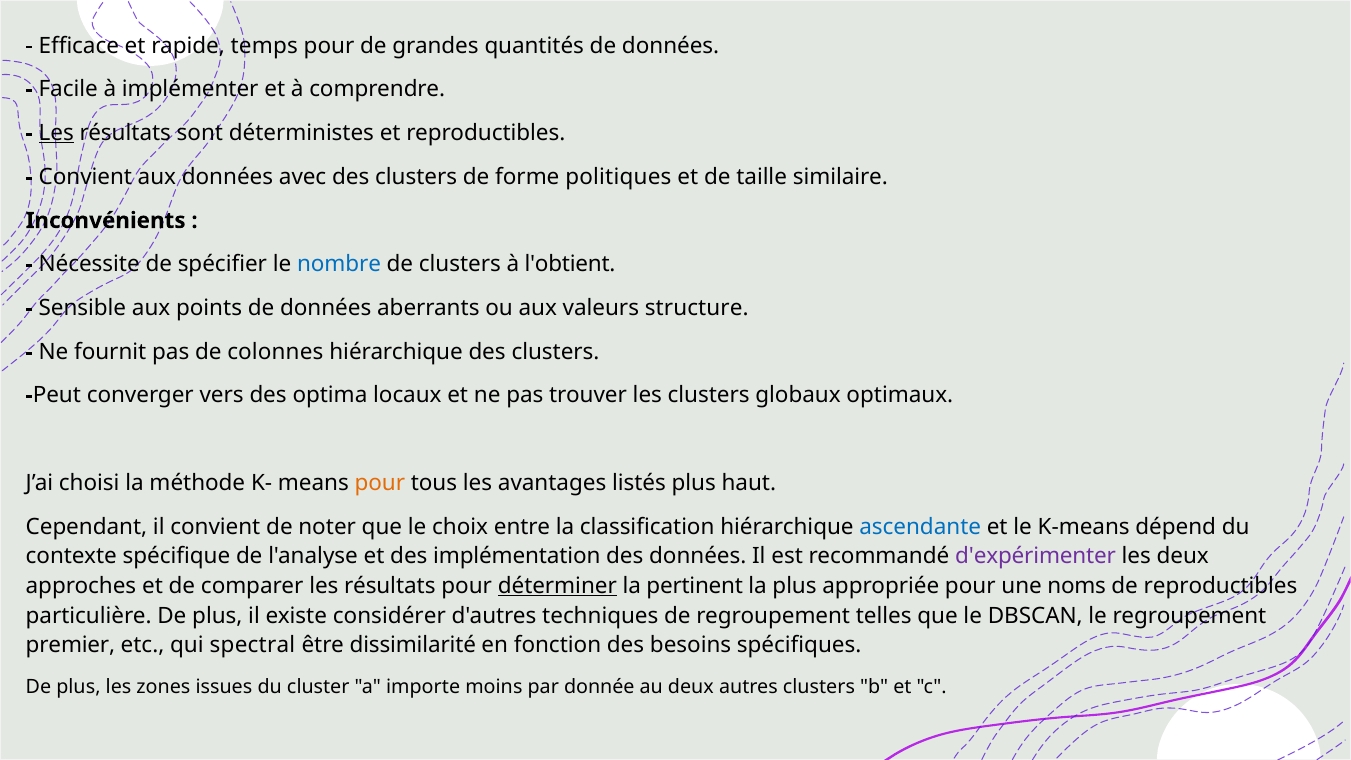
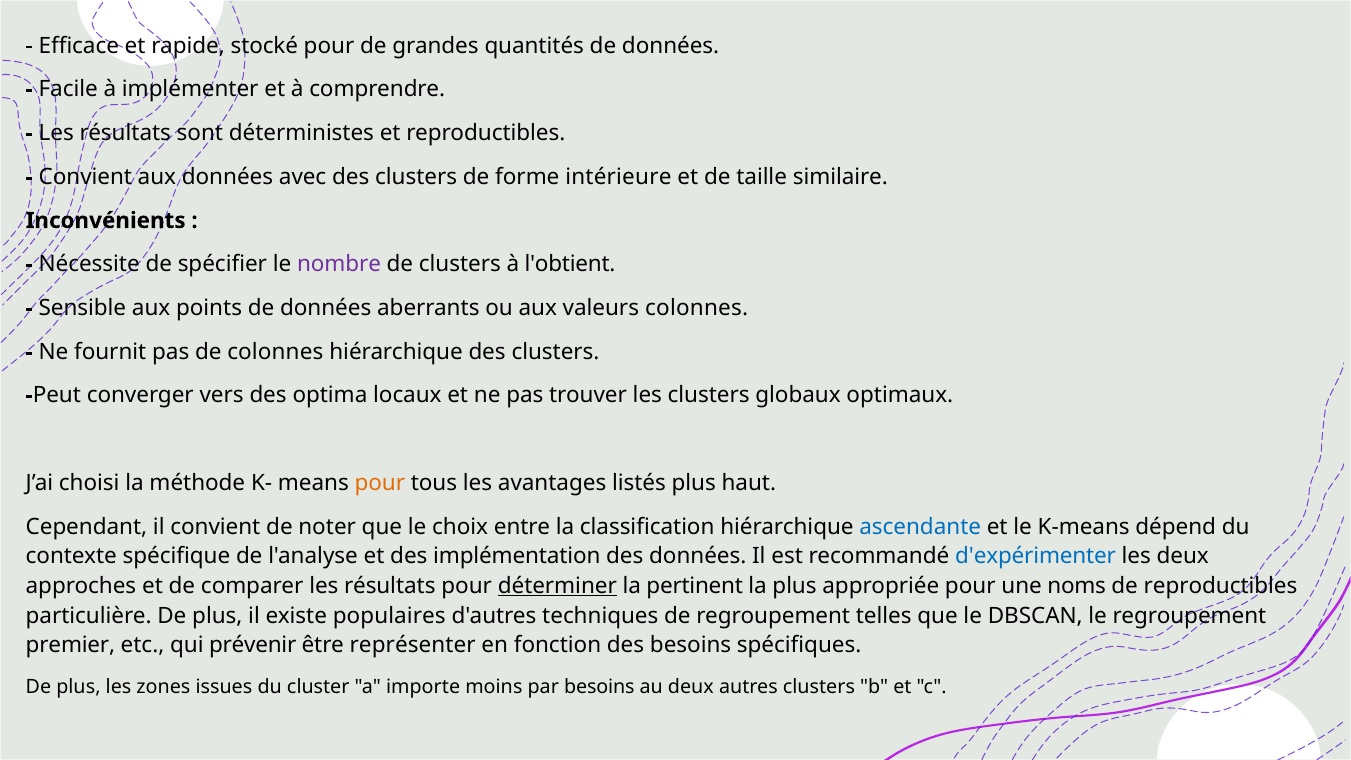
temps: temps -> stocké (264, 46)
Les underline: present -> none (56, 133)
politiques: politiques -> intérieure (618, 177)
nombre colour: blue -> purple (339, 264)
valeurs structure: structure -> colonnes (697, 308)
d'expérimenter colour: purple -> blue (1036, 556)
considérer: considérer -> populaires (389, 616)
spectral: spectral -> prévenir (253, 645)
dissimilarité: dissimilarité -> représenter (413, 645)
par donnée: donnée -> besoins (599, 687)
